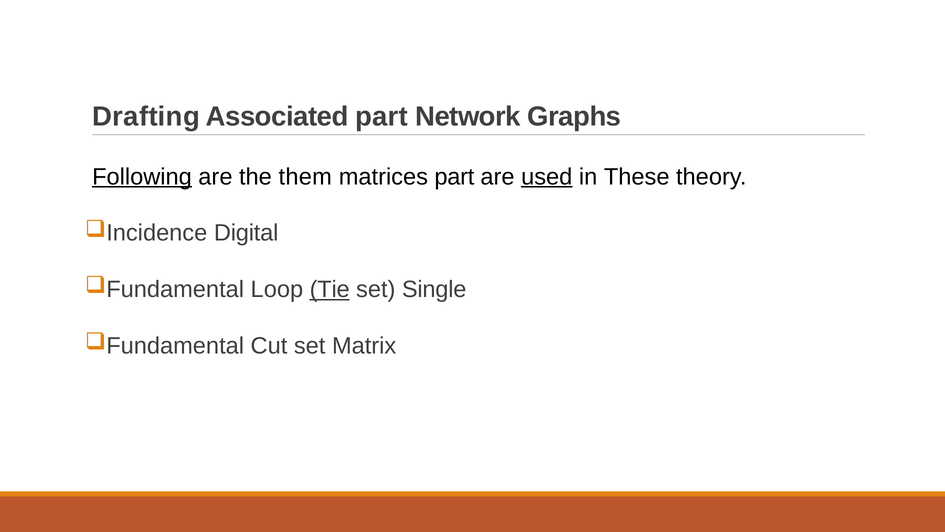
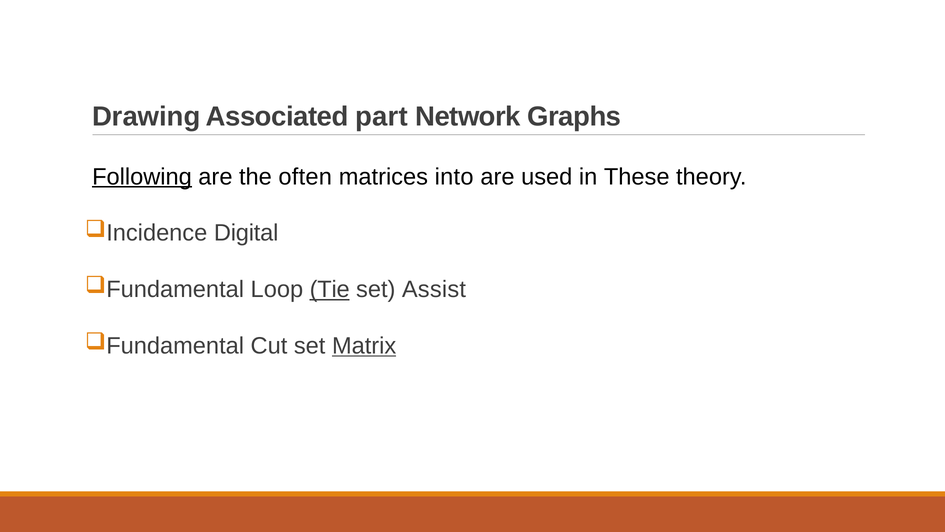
Drafting: Drafting -> Drawing (146, 116)
them: them -> often (305, 177)
matrices part: part -> into (454, 177)
used underline: present -> none (547, 177)
Single: Single -> Assist (434, 289)
Matrix underline: none -> present (364, 346)
